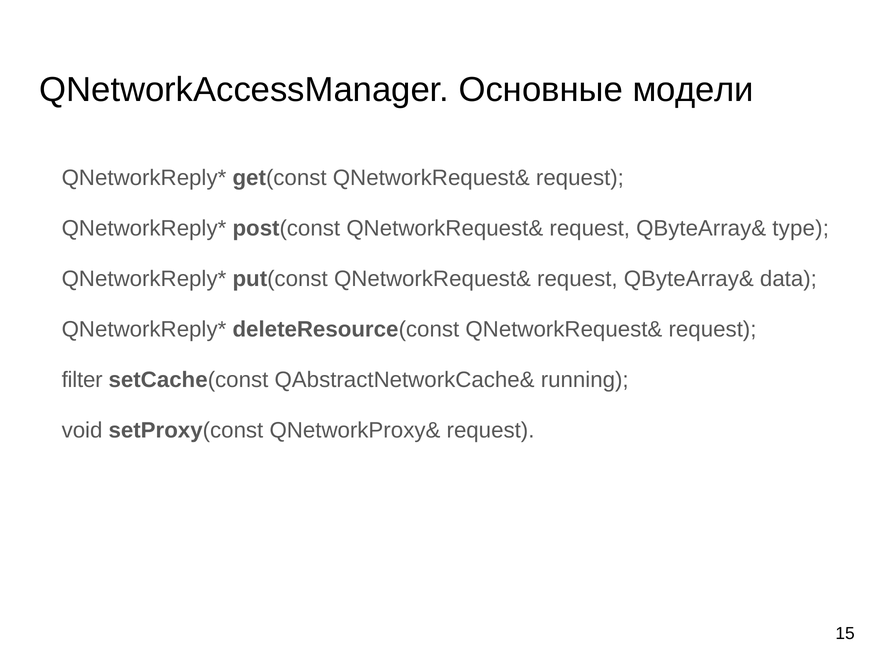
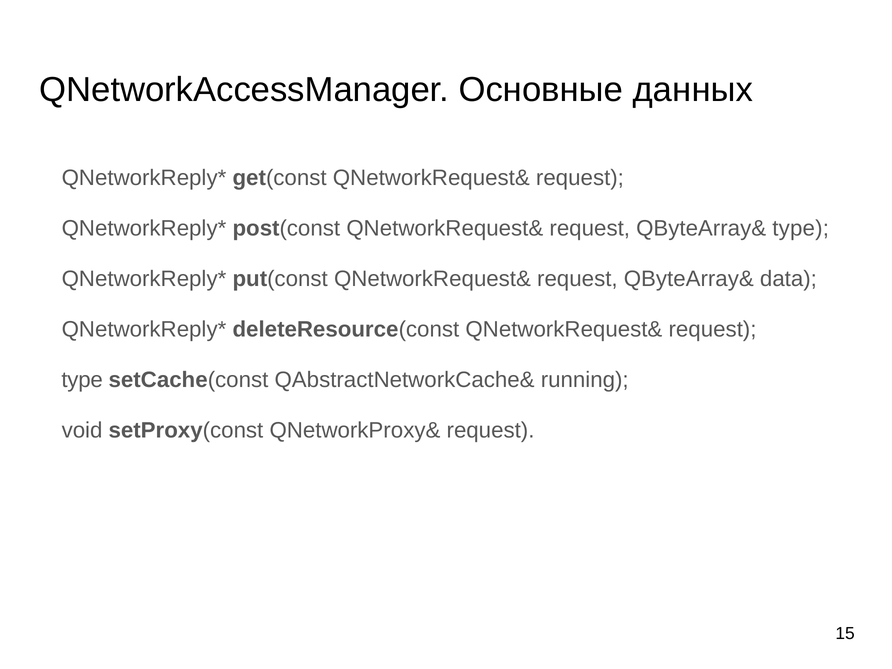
модели: модели -> данных (693, 90)
filter: filter -> type (82, 380)
